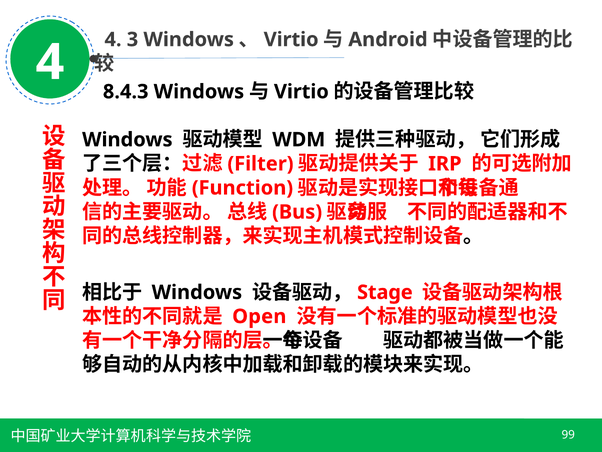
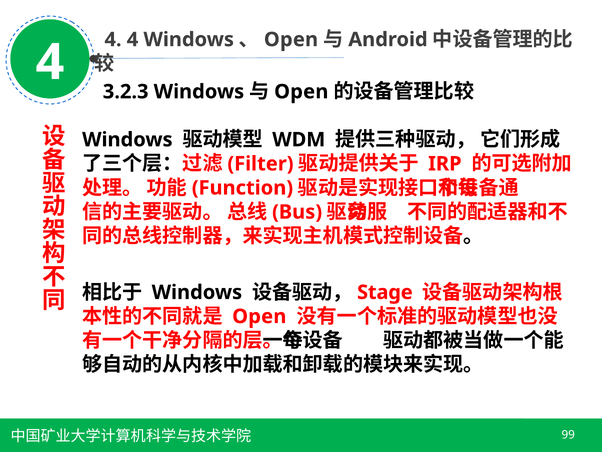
4 3: 3 -> 4 (132, 40)
Virtio: Virtio -> Open (291, 40)
8.4.3: 8.4.3 -> 3.2.3 (126, 92)
Virtio: Virtio -> Open (301, 92)
